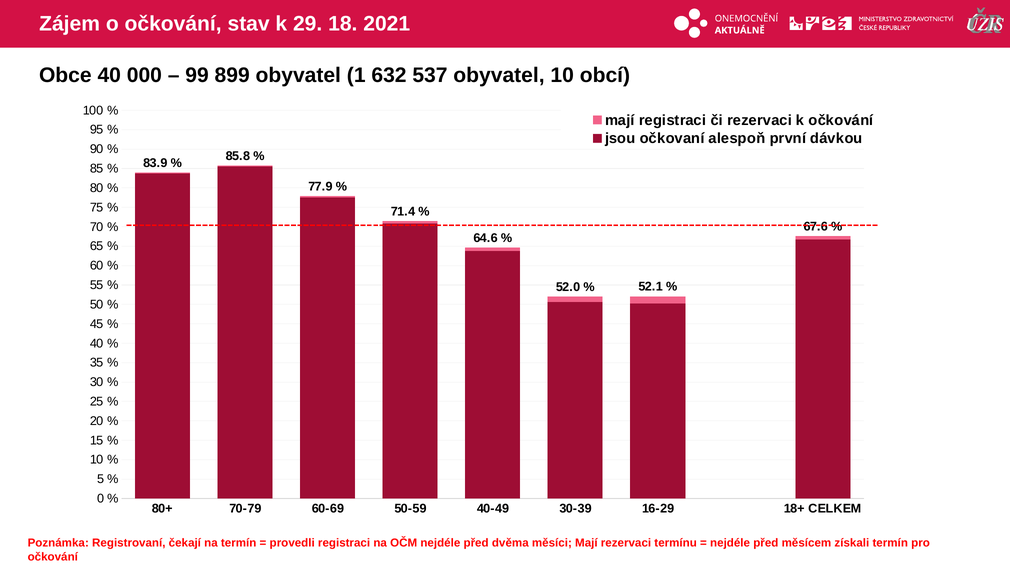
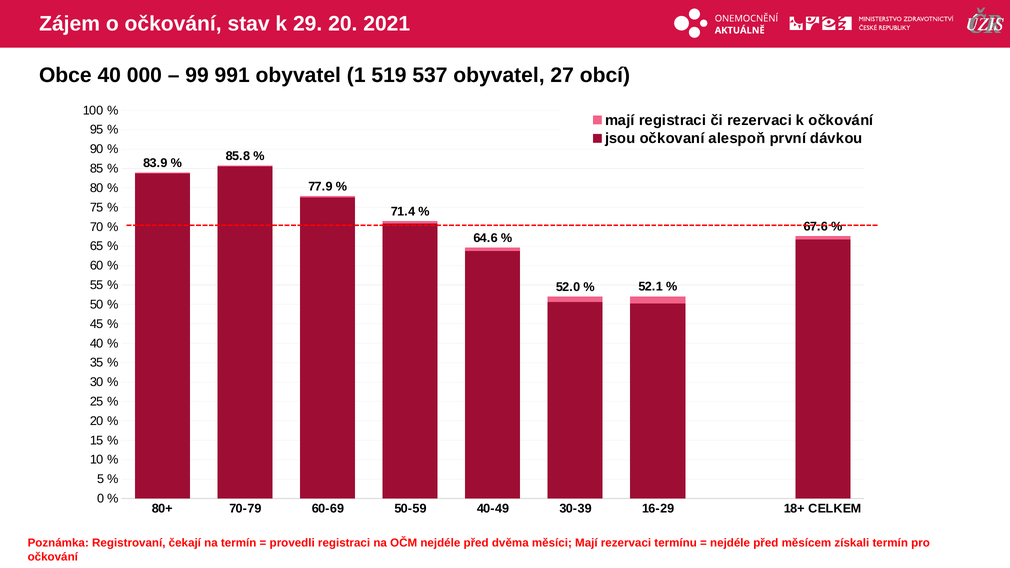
29 18: 18 -> 20 (343, 24)
899: 899 -> 991 (232, 75)
632: 632 -> 519 (389, 75)
obyvatel 10: 10 -> 27 (562, 75)
